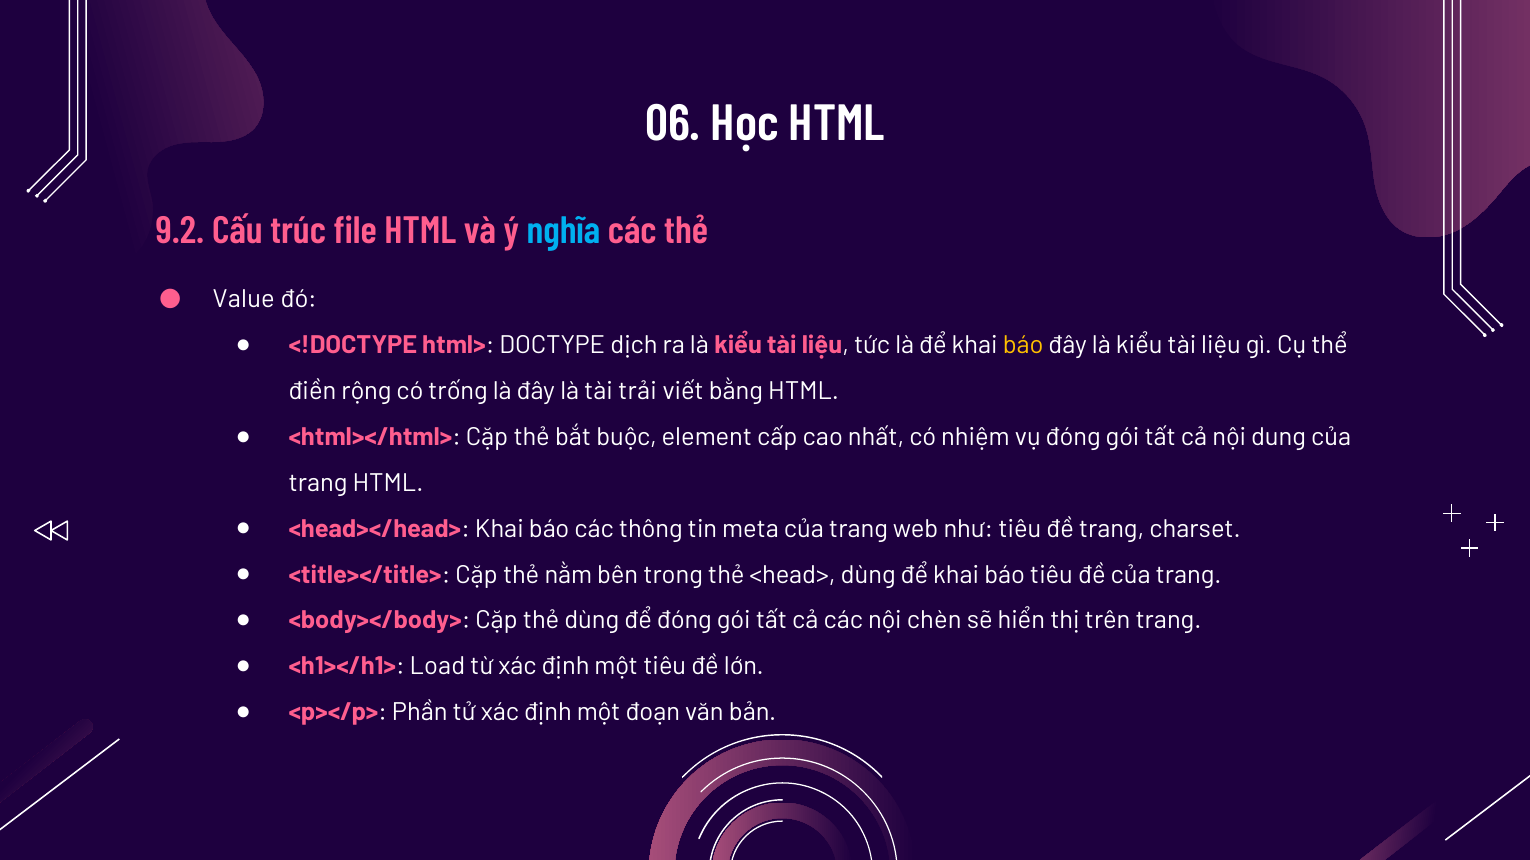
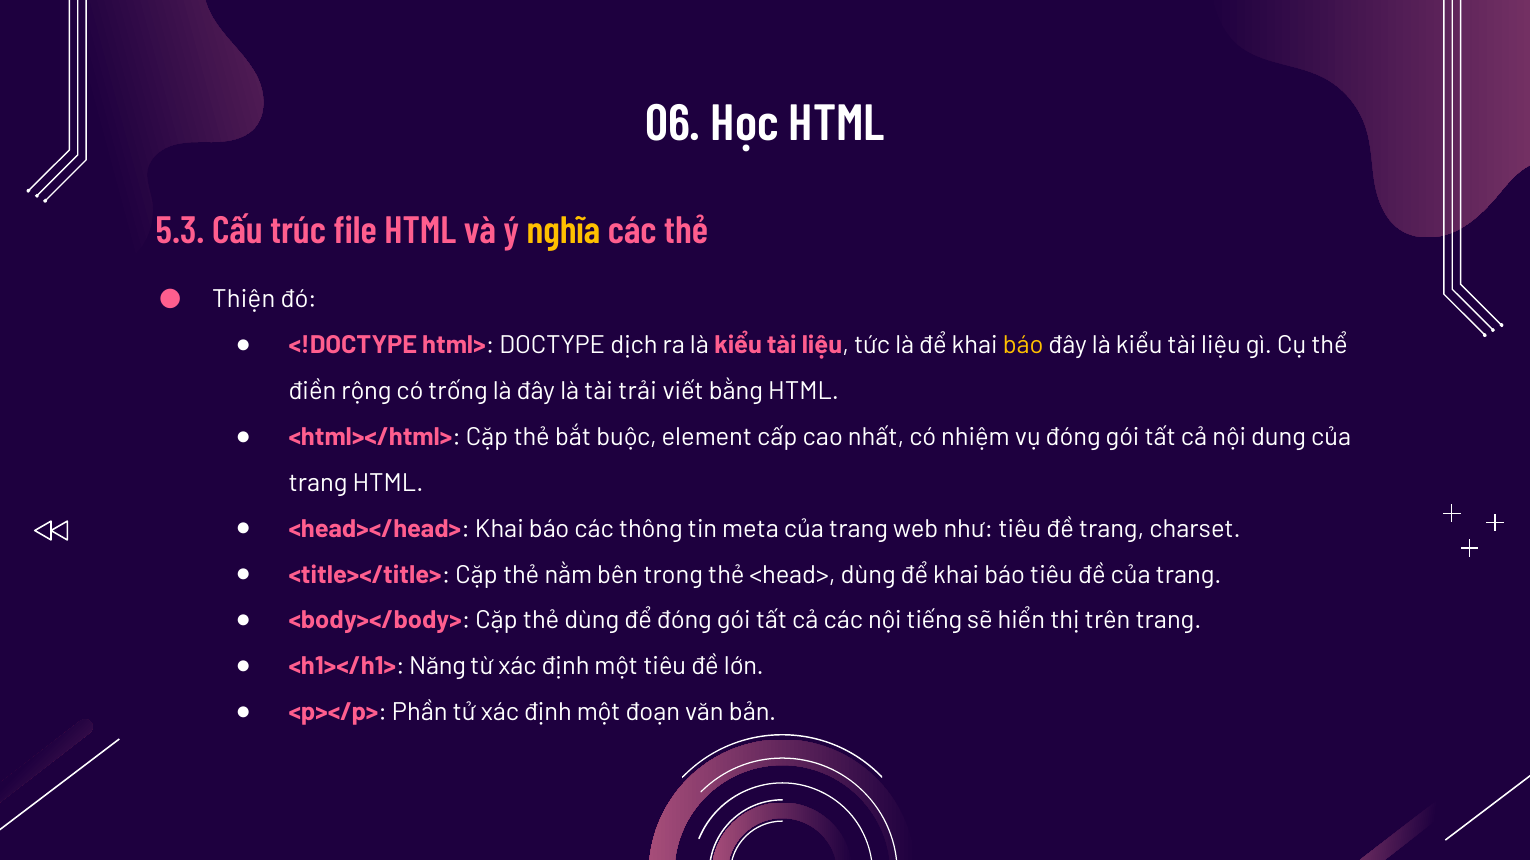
9.2: 9.2 -> 5.3 (180, 231)
nghĩa colour: light blue -> yellow (563, 231)
Value: Value -> Thiện (244, 300)
chèn: chèn -> tiếng (934, 621)
Load: Load -> Năng (438, 667)
